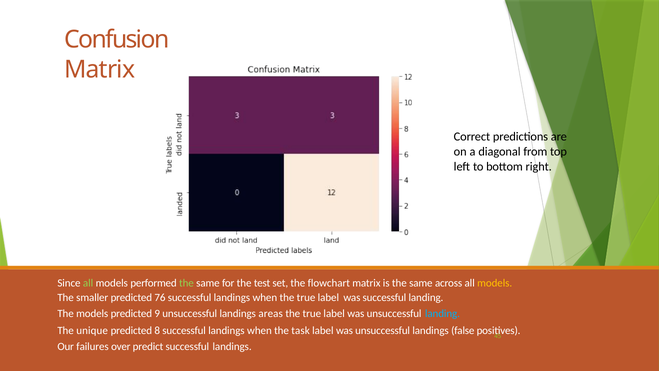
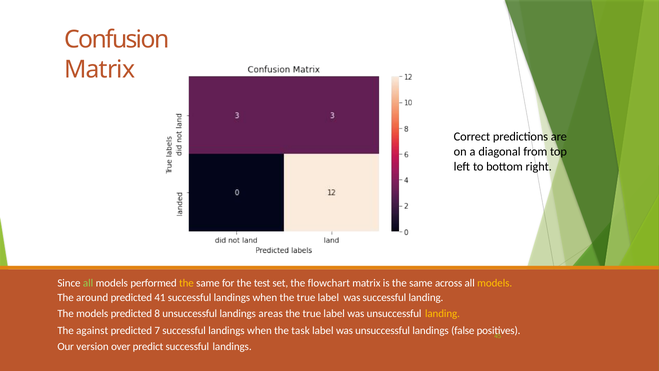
the colour: light green -> yellow (186, 283)
smaller: smaller -> around (92, 298)
76: 76 -> 41 (160, 298)
9: 9 -> 8 (157, 314)
landing colour: light blue -> yellow (442, 314)
unique: unique -> against (92, 330)
8: 8 -> 7 (157, 330)
failures: failures -> version (93, 346)
